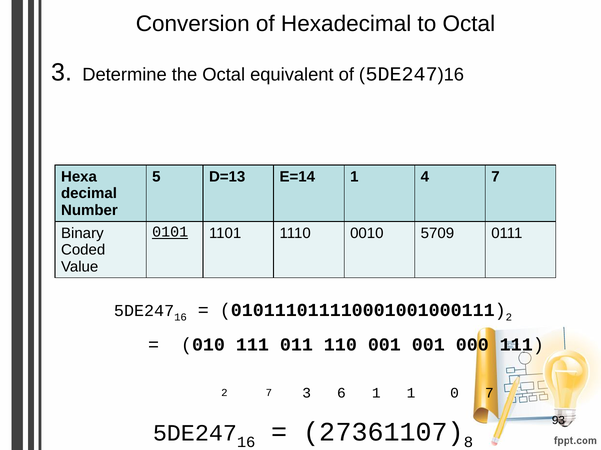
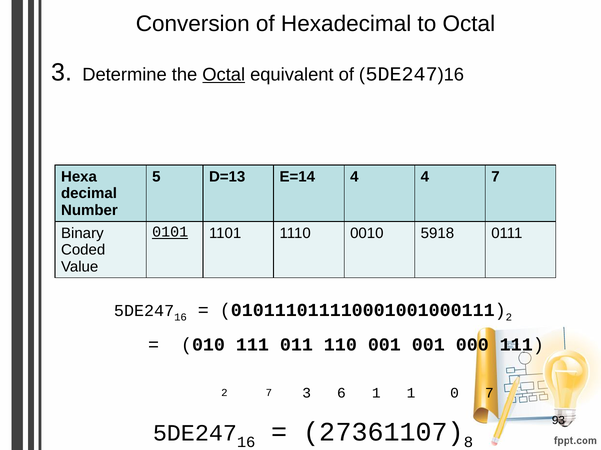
Octal underline: none -> present (224, 75)
E=14 1: 1 -> 4 (354, 177)
5709: 5709 -> 5918 (437, 233)
